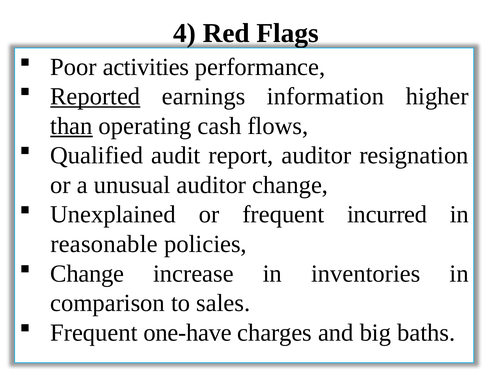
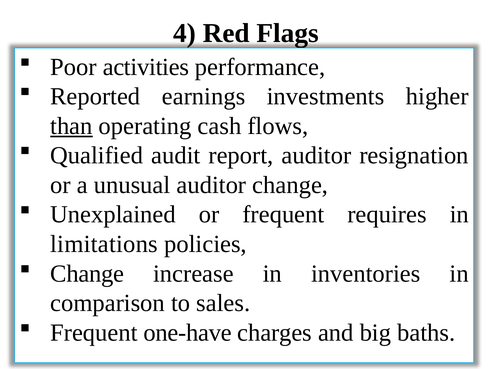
Reported underline: present -> none (95, 96)
information: information -> investments (326, 96)
incurred: incurred -> requires (387, 215)
reasonable: reasonable -> limitations (104, 244)
